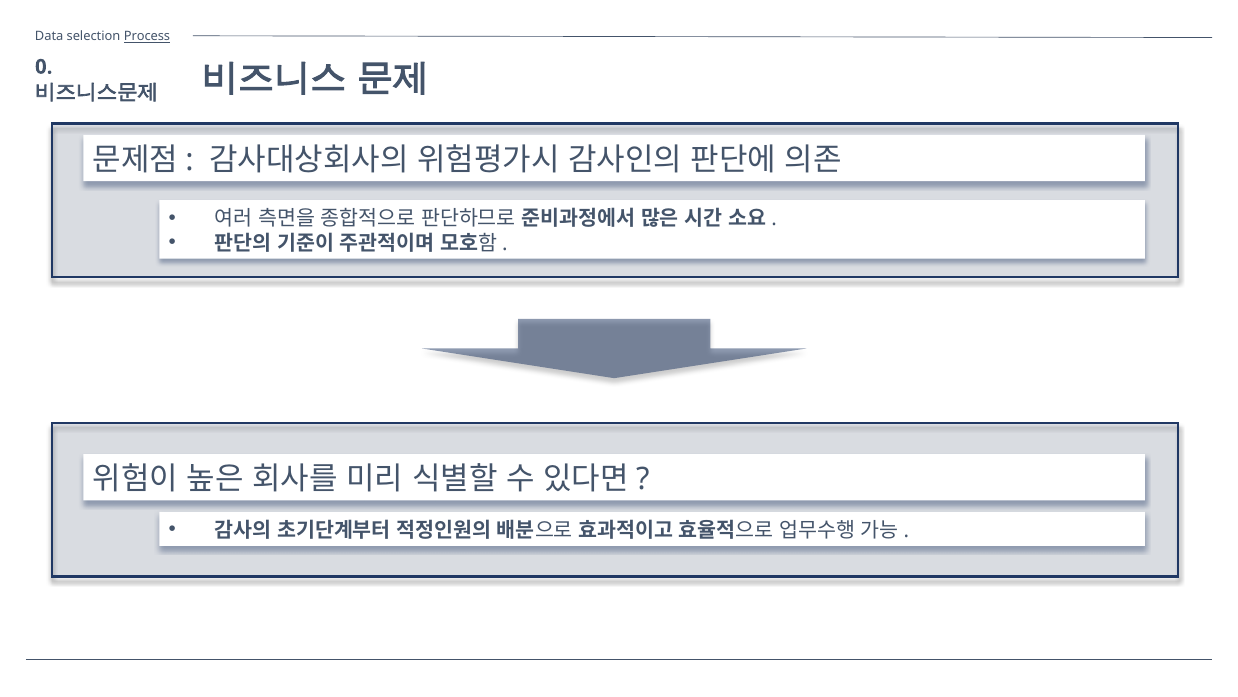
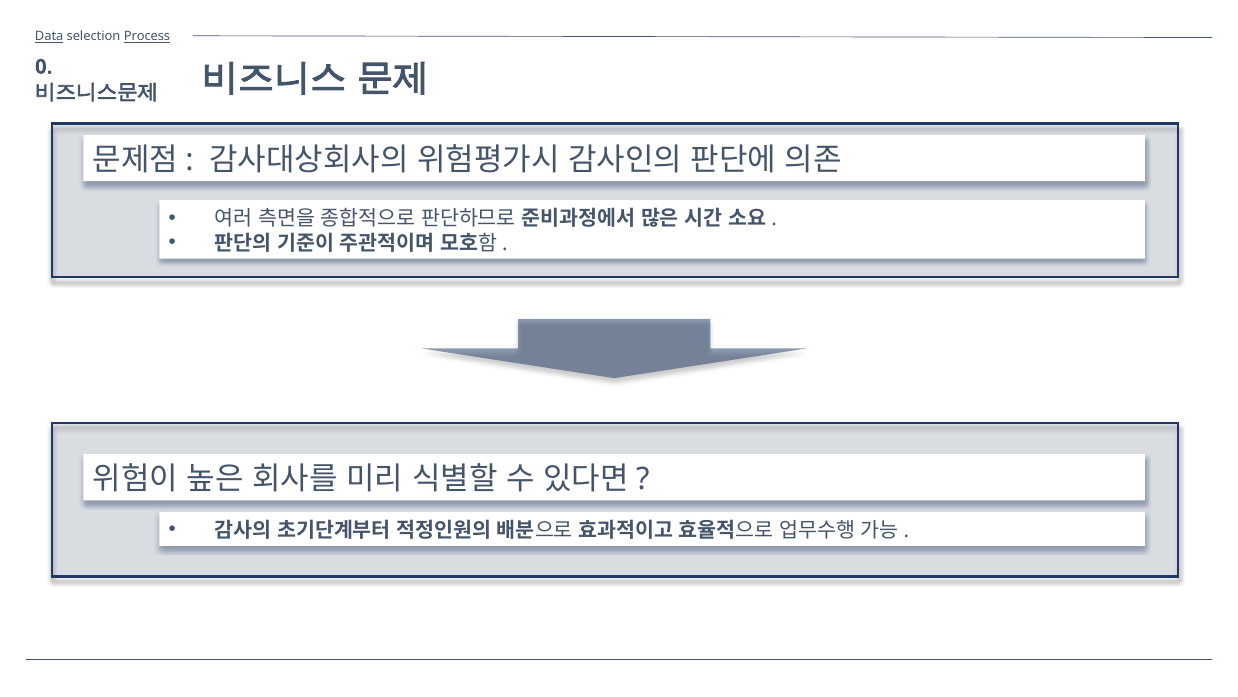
Data underline: none -> present (49, 37)
